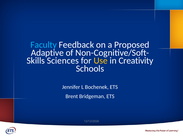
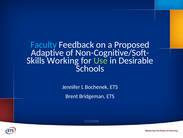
Sciences: Sciences -> Working (63, 60)
Use colour: yellow -> light green (101, 60)
Creativity: Creativity -> Desirable (136, 60)
